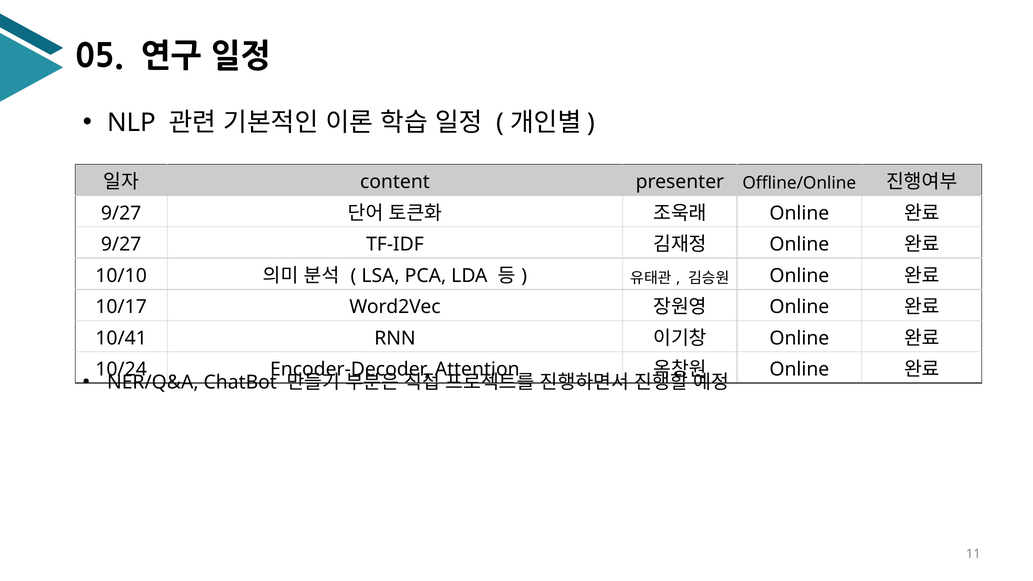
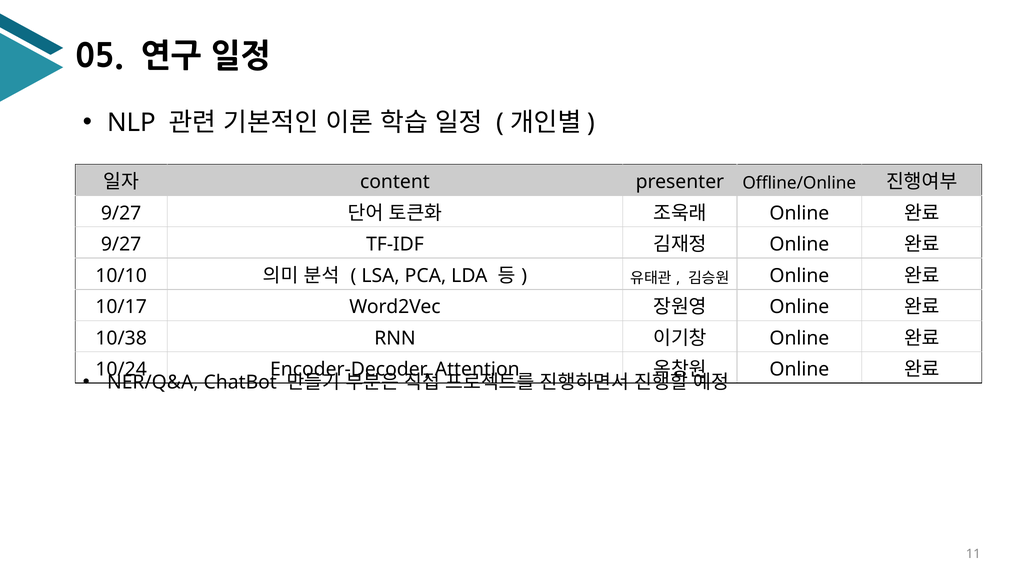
10/41: 10/41 -> 10/38 (121, 338)
